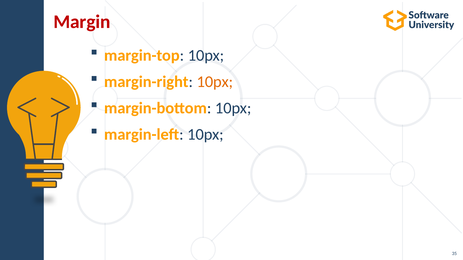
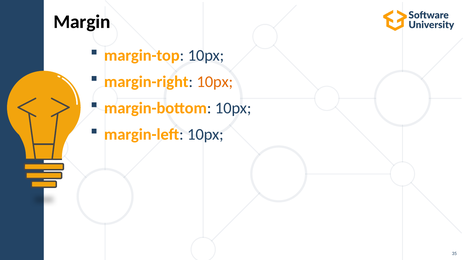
Margin colour: red -> black (82, 22)
